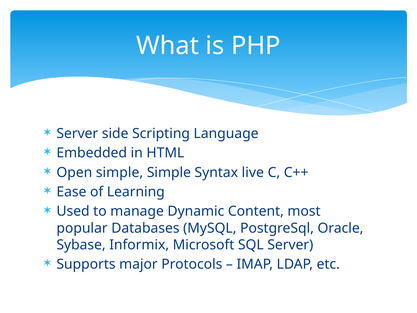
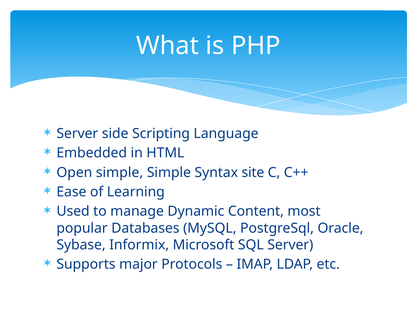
live: live -> site (253, 172)
